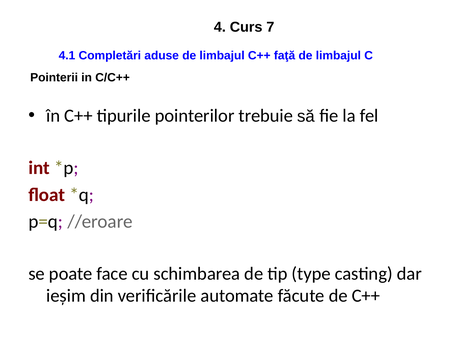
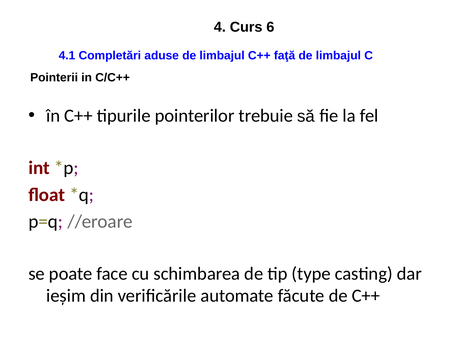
7: 7 -> 6 (270, 27)
